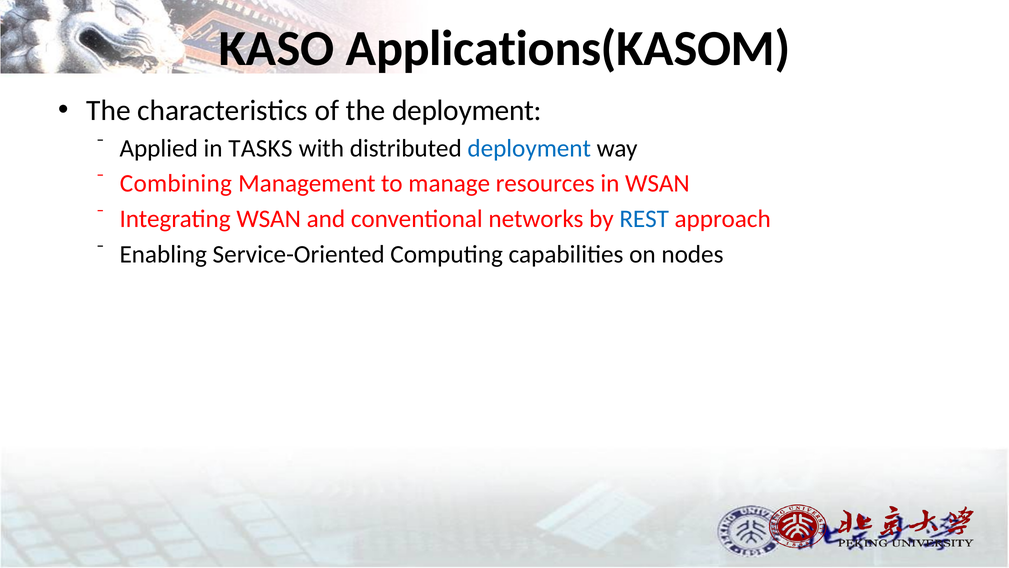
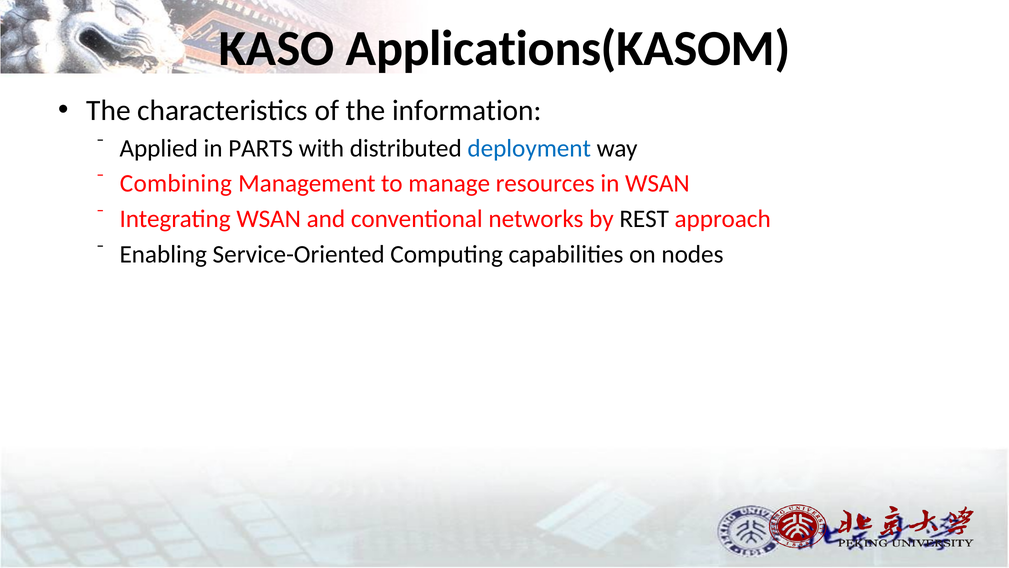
the deployment: deployment -> information (467, 111)
TASKS: TASKS -> PARTS (261, 148)
REST colour: blue -> black (644, 219)
